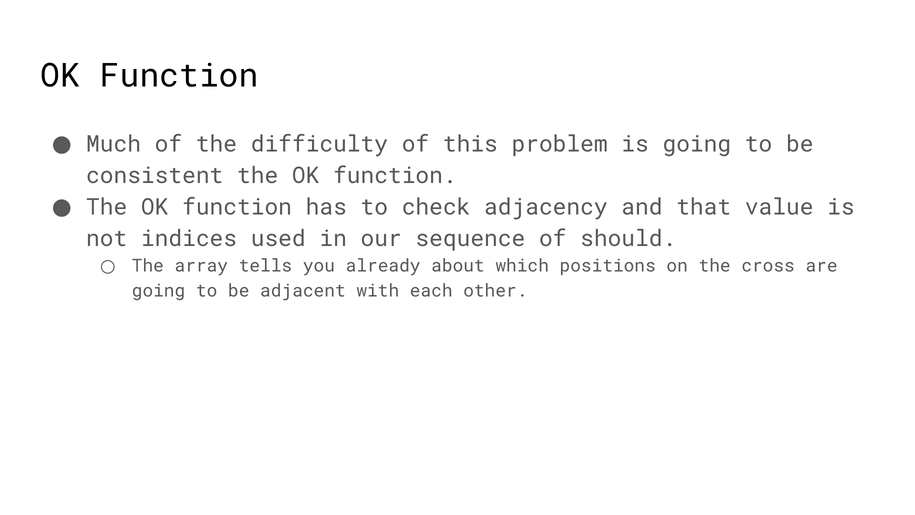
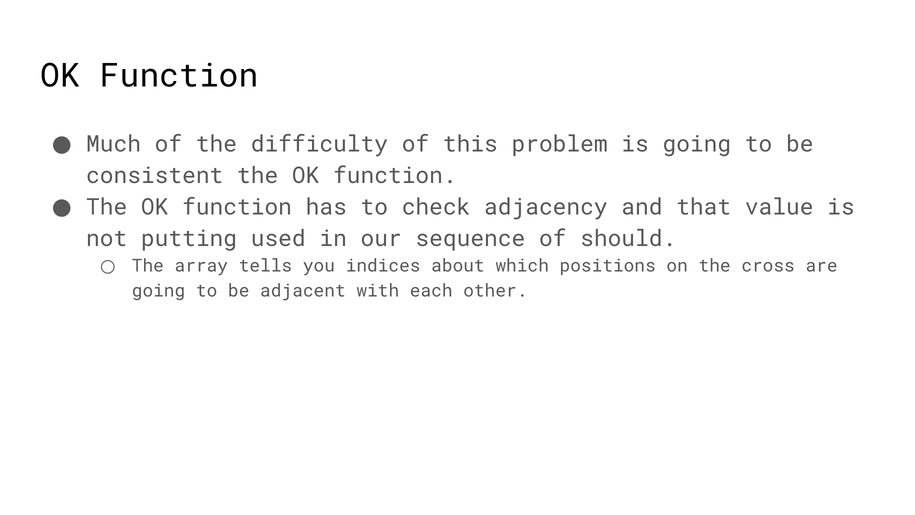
indices: indices -> putting (189, 239)
already: already -> indices (383, 266)
